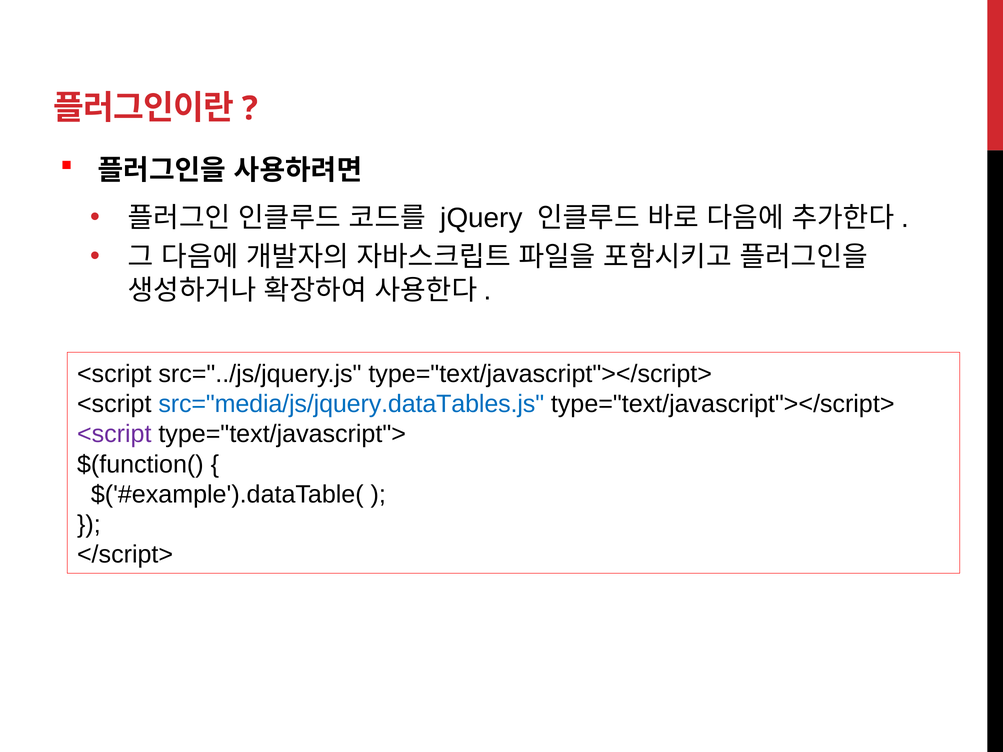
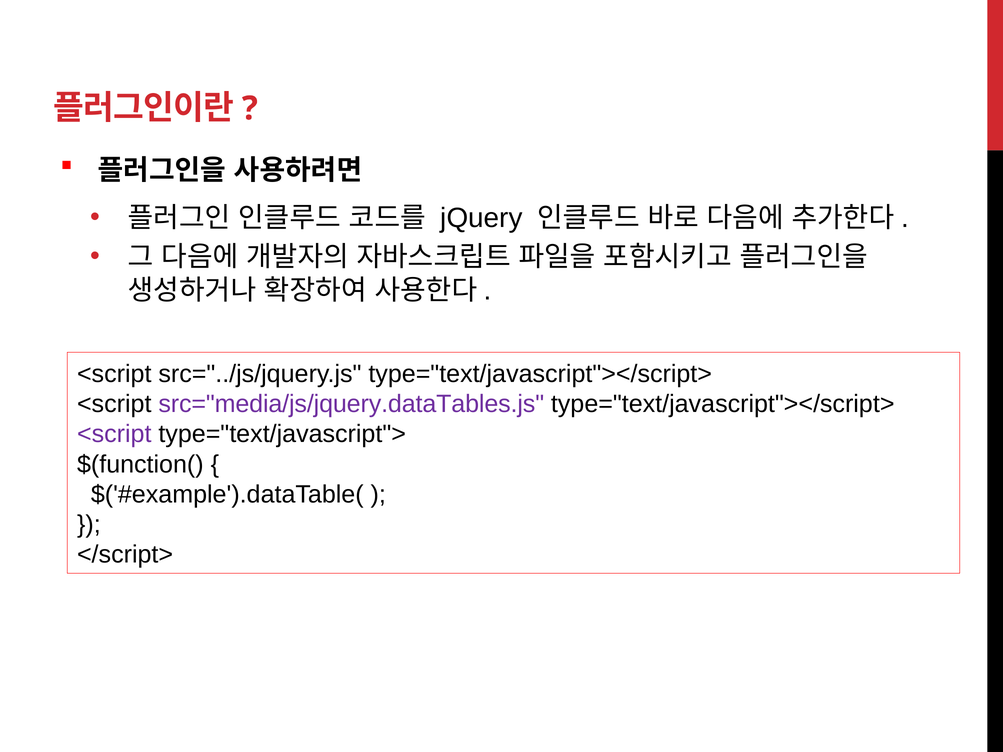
src="media/js/jquery.dataTables.js colour: blue -> purple (351, 404)
